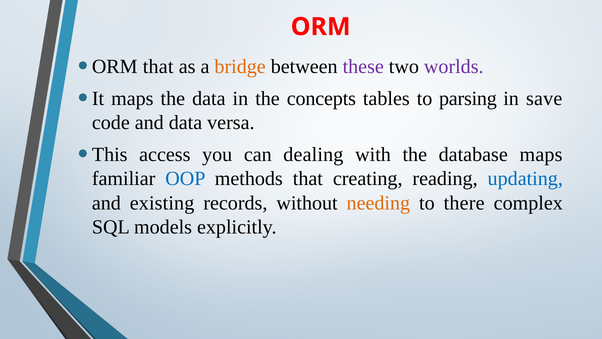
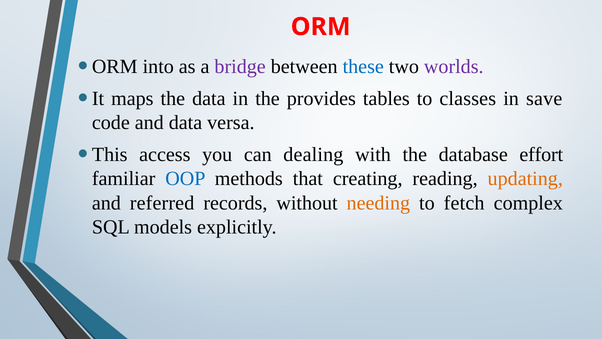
ORM that: that -> into (158, 67)
bridge colour: orange -> purple (240, 67)
these colour: purple -> blue (363, 67)
concepts: concepts -> provides (321, 99)
parsing: parsing -> classes (468, 99)
database maps: maps -> effort (541, 155)
updating colour: blue -> orange (525, 179)
existing: existing -> referred (162, 203)
there: there -> fetch (464, 203)
